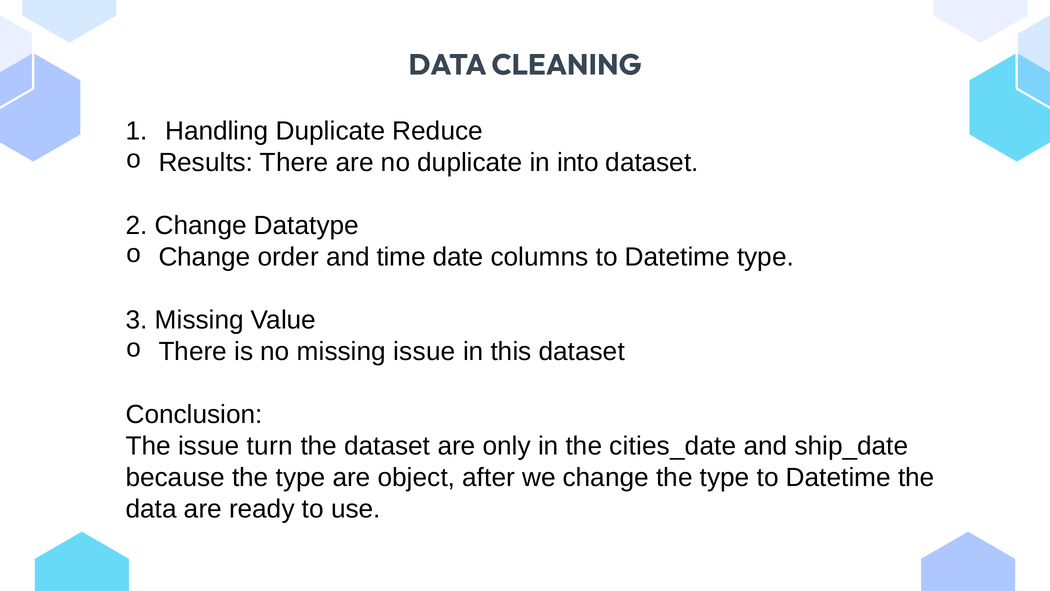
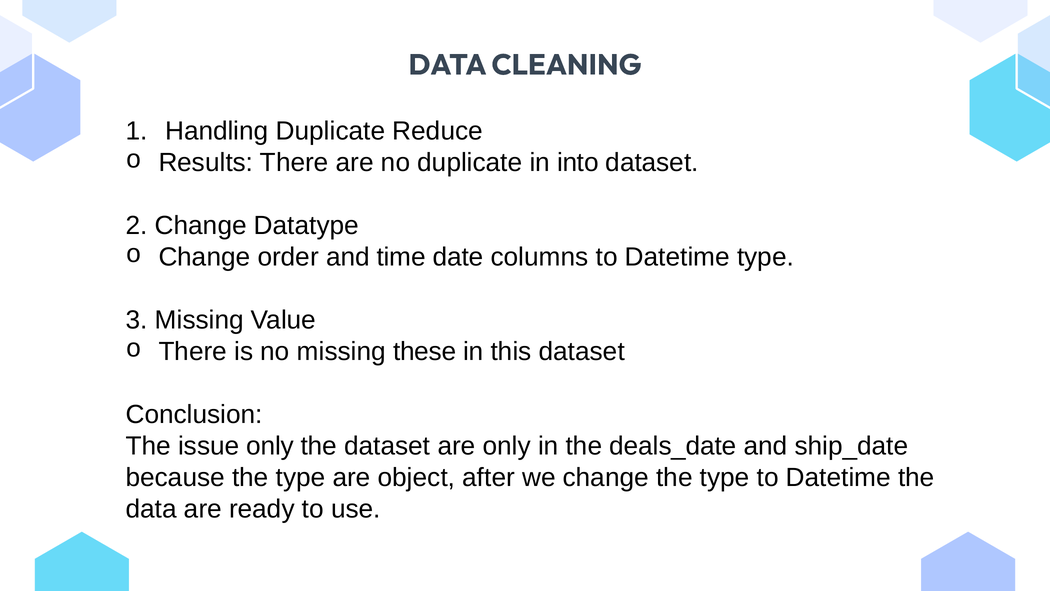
missing issue: issue -> these (425, 351)
issue turn: turn -> only (270, 446)
cities_date: cities_date -> deals_date (673, 446)
